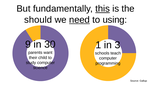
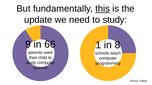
should: should -> update (38, 20)
need underline: present -> none (79, 20)
using: using -> study (115, 20)
30: 30 -> 66 (50, 45)
3: 3 -> 8 (117, 45)
